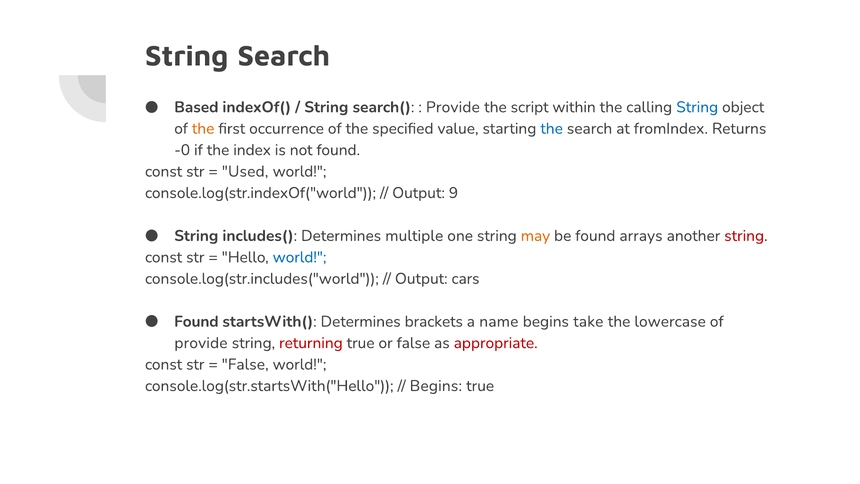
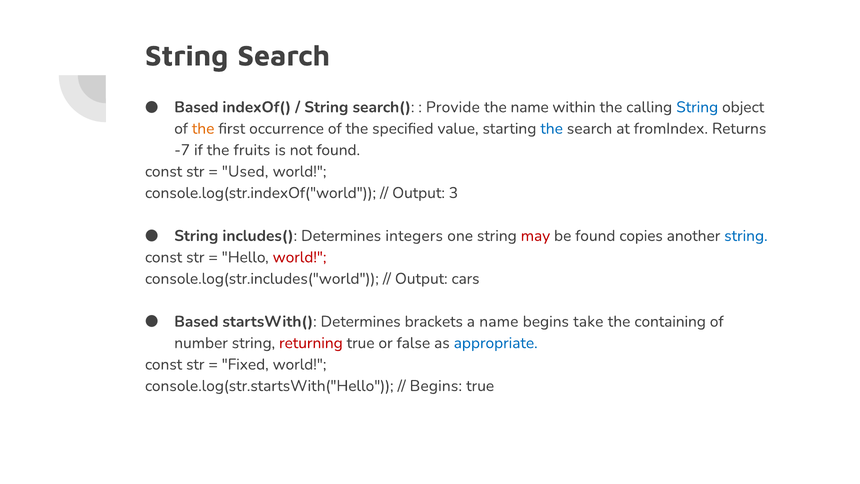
the script: script -> name (530, 107)
-0: -0 -> -7 (182, 150)
index: index -> fruits (252, 150)
9: 9 -> 3 (453, 193)
multiple: multiple -> integers (414, 236)
may colour: orange -> red (535, 236)
arrays: arrays -> copies (641, 236)
string colour: red -> blue (746, 236)
world colour: blue -> red (300, 257)
Found: Found -> Based (196, 321)
lowercase: lowercase -> containing (670, 321)
provide: provide -> number (201, 343)
appropriate colour: red -> blue (496, 343)
False: False -> Fixed (245, 364)
